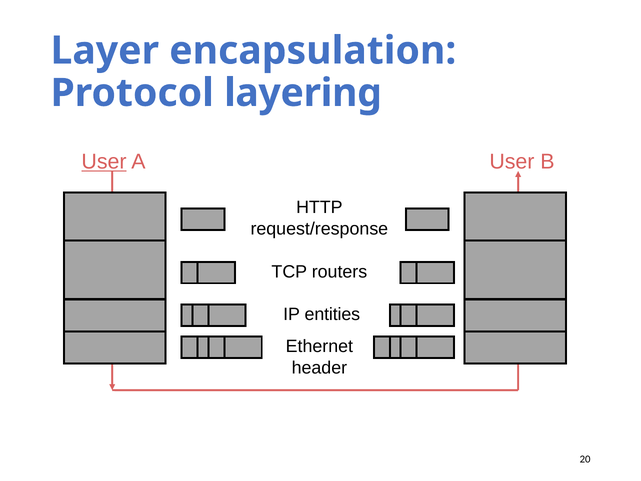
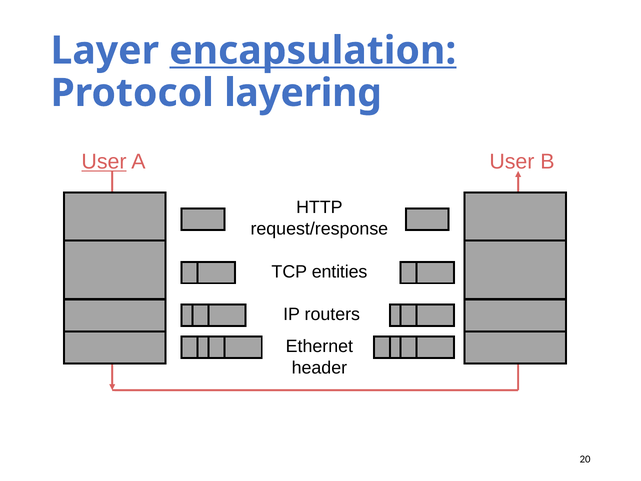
encapsulation underline: none -> present (313, 51)
routers: routers -> entities (340, 272)
entities: entities -> routers (332, 314)
